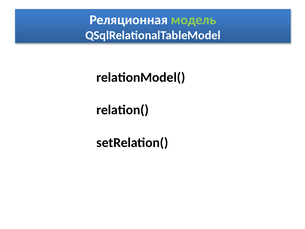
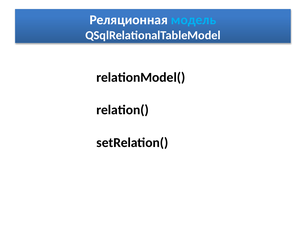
модель colour: light green -> light blue (194, 20)
